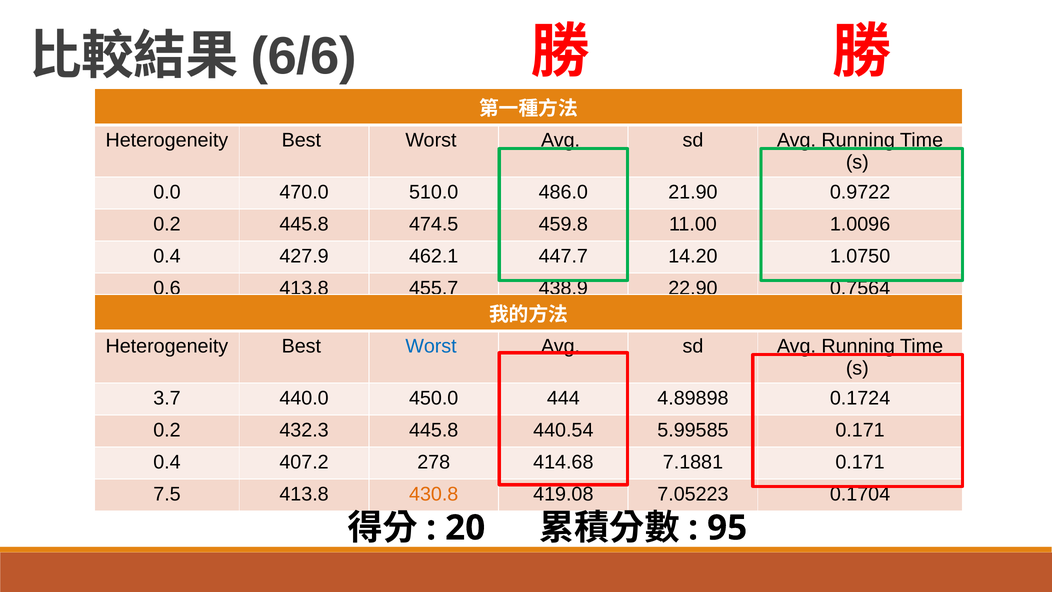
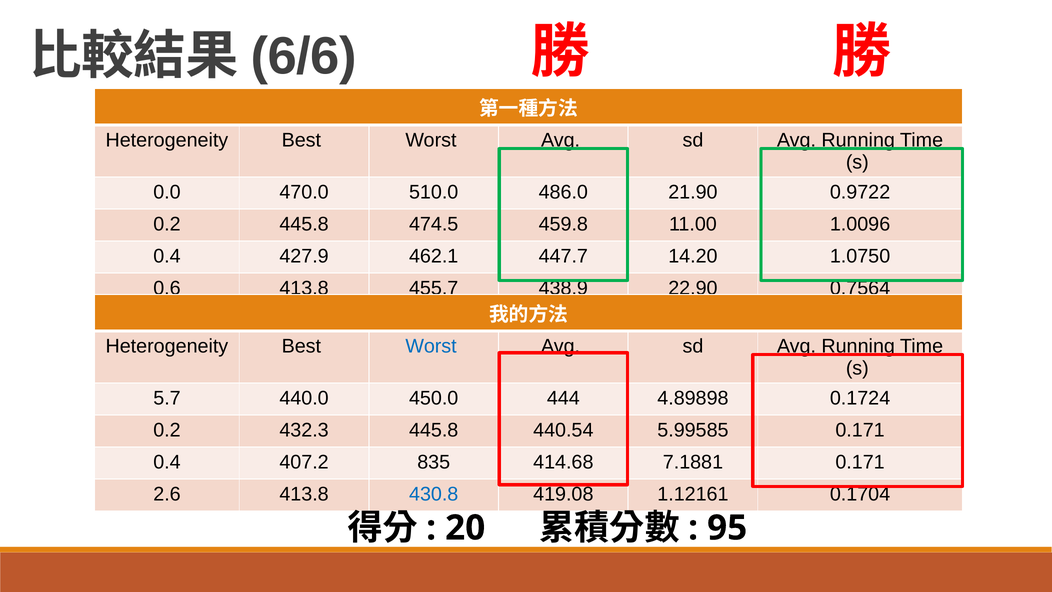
3.7: 3.7 -> 5.7 (167, 398)
278: 278 -> 835 (434, 462)
7.5: 7.5 -> 2.6 (167, 494)
430.8 colour: orange -> blue (434, 494)
7.05223: 7.05223 -> 1.12161 (693, 494)
